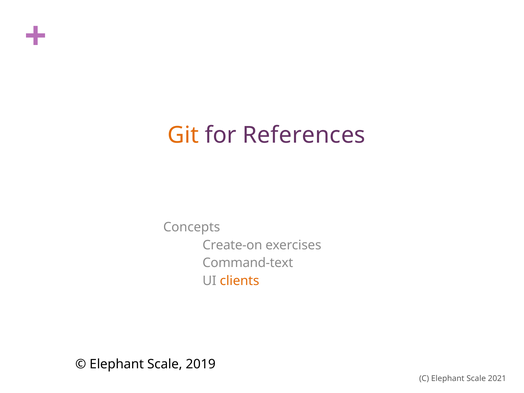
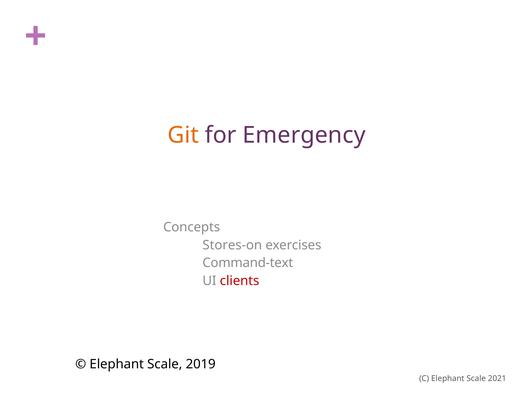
References: References -> Emergency (304, 135)
Create-on: Create-on -> Stores-on (232, 245)
clients colour: orange -> red (240, 281)
